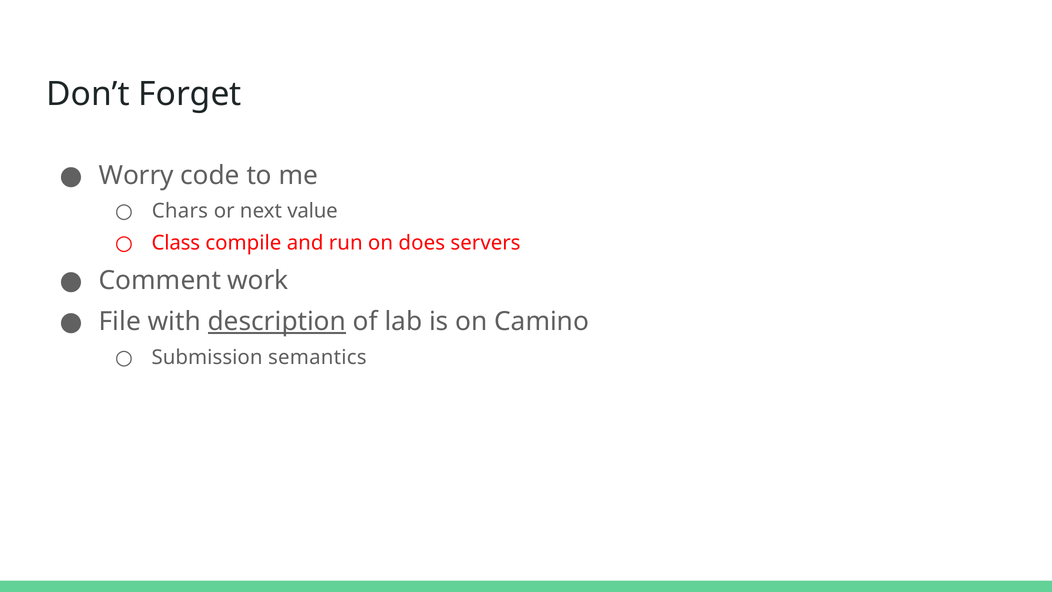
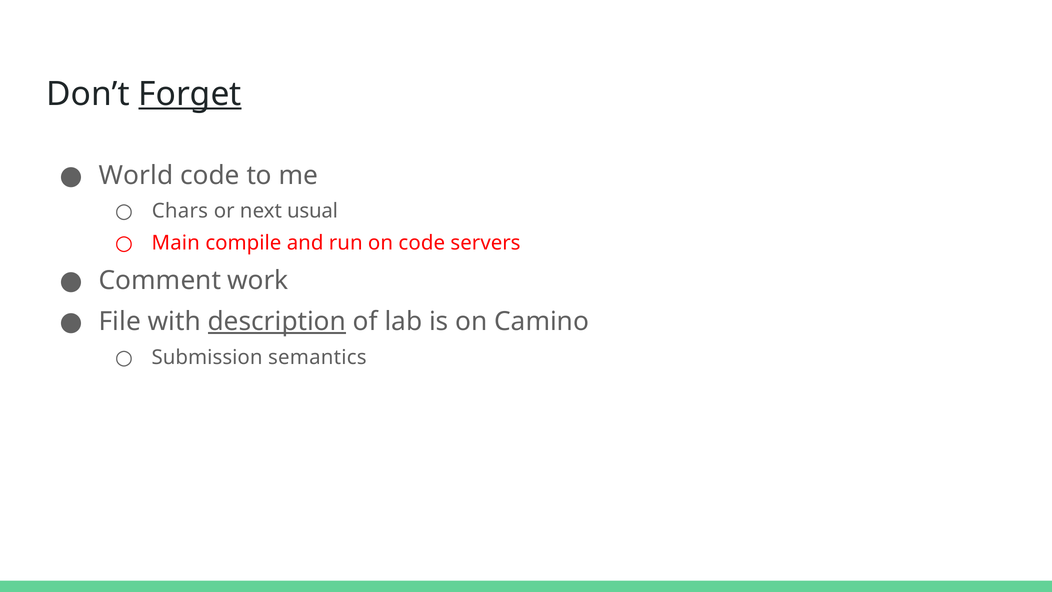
Forget underline: none -> present (190, 94)
Worry: Worry -> World (136, 175)
value: value -> usual (313, 211)
Class: Class -> Main (176, 243)
on does: does -> code (422, 243)
